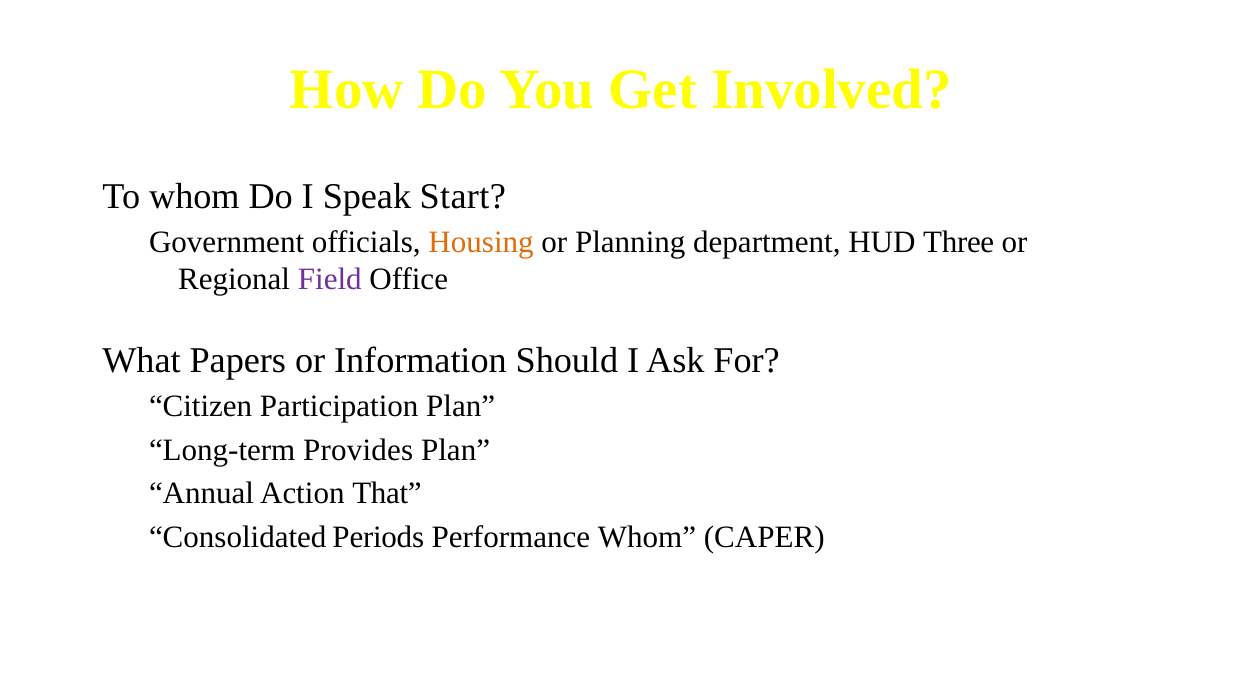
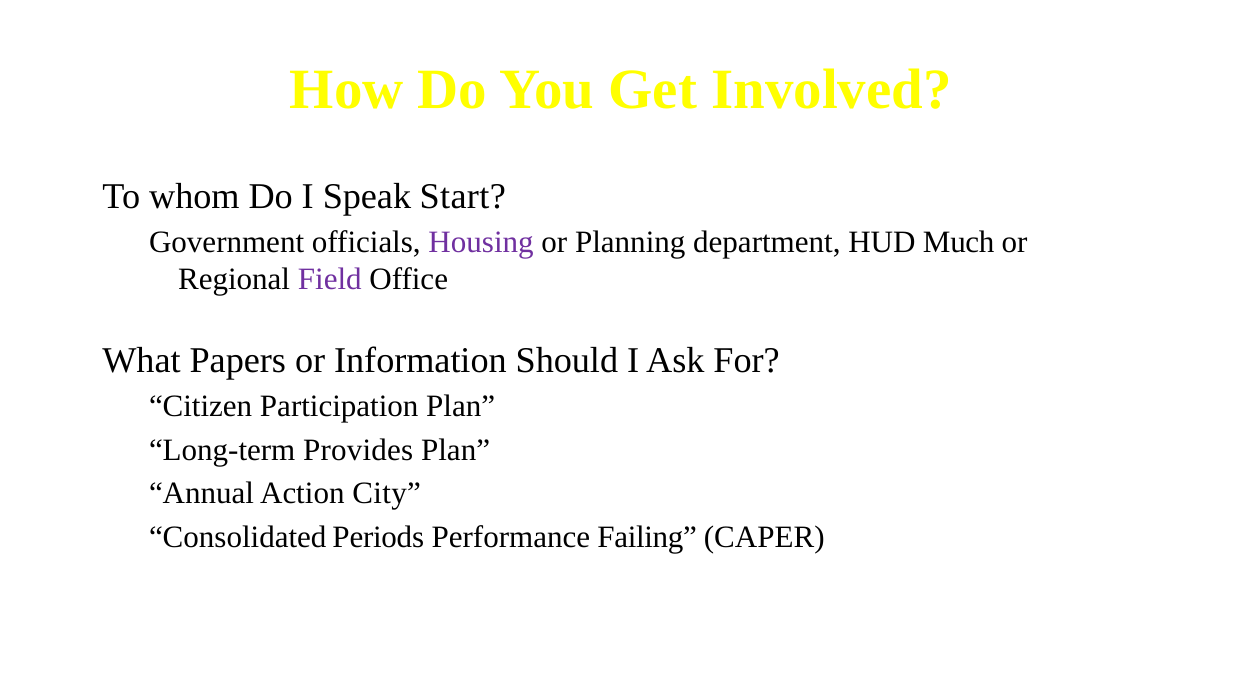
Housing colour: orange -> purple (481, 242)
Three: Three -> Much (959, 242)
That: That -> City (387, 493)
Performance Whom: Whom -> Failing (647, 537)
